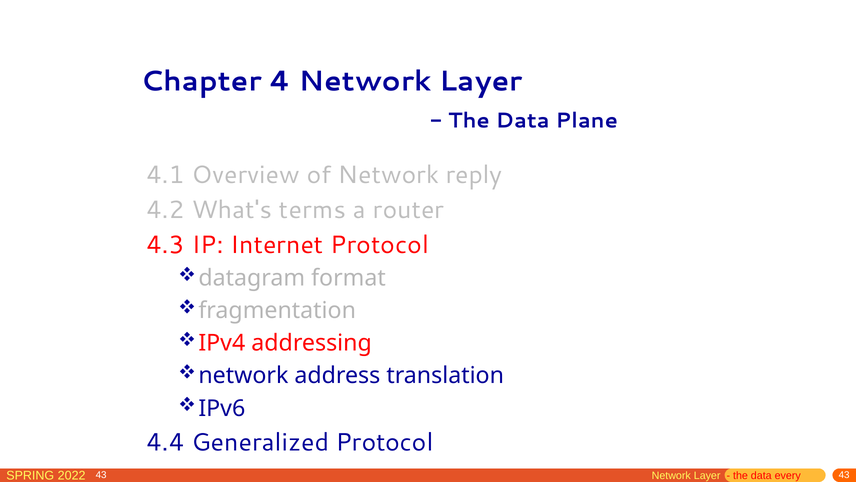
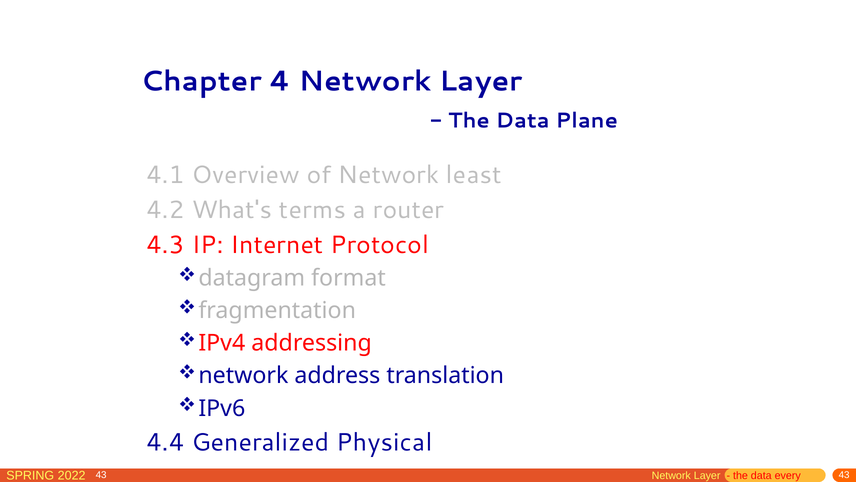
reply: reply -> least (474, 175)
Generalized Protocol: Protocol -> Physical (384, 442)
